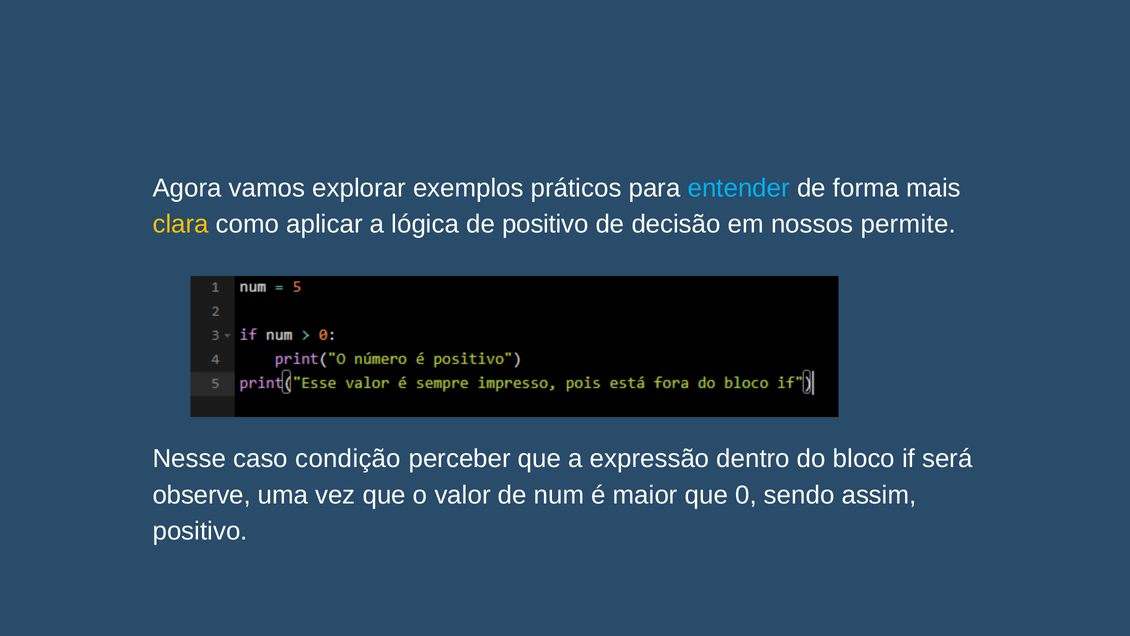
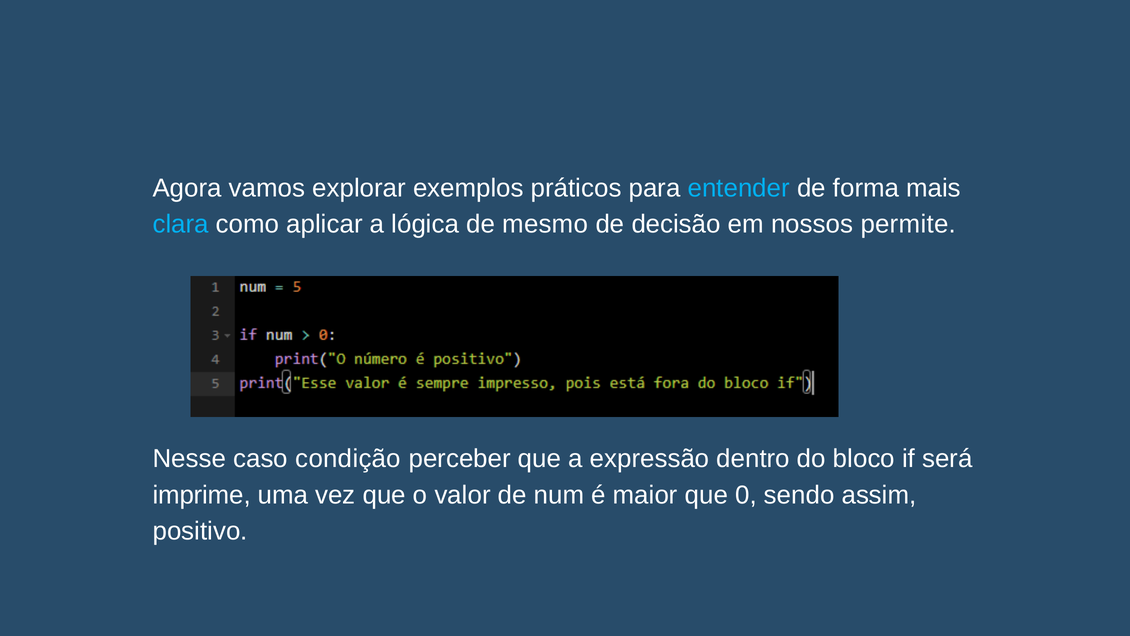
clara colour: yellow -> light blue (181, 224)
de positivo: positivo -> mesmo (545, 224)
observe: observe -> imprime (202, 495)
